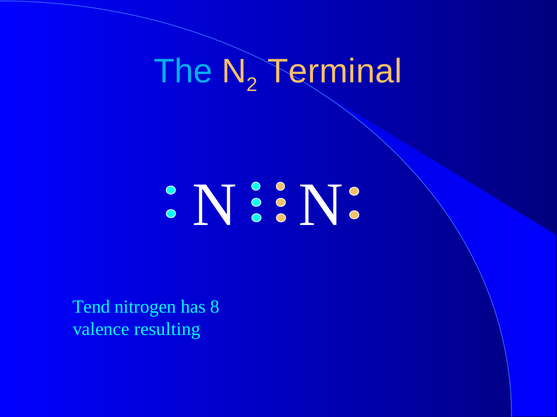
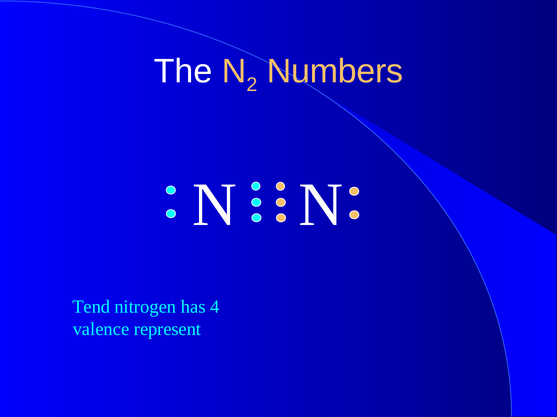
The colour: light blue -> white (183, 71)
Terminal: Terminal -> Numbers (335, 71)
8: 8 -> 4 (215, 307)
resulting: resulting -> represent (167, 330)
